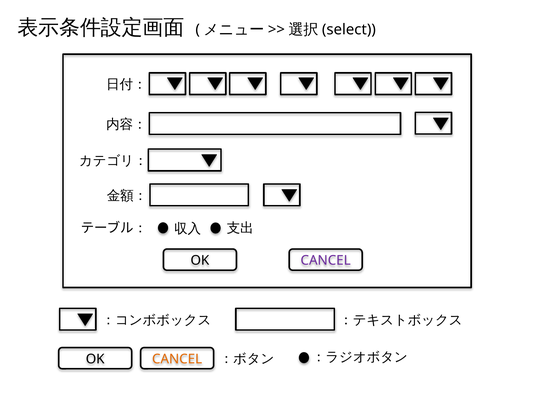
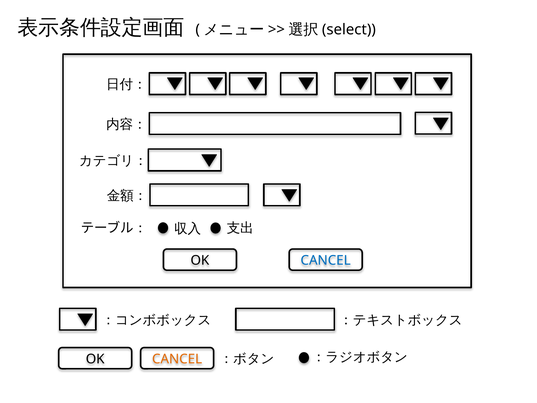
CANCEL colour: purple -> blue (326, 260)
